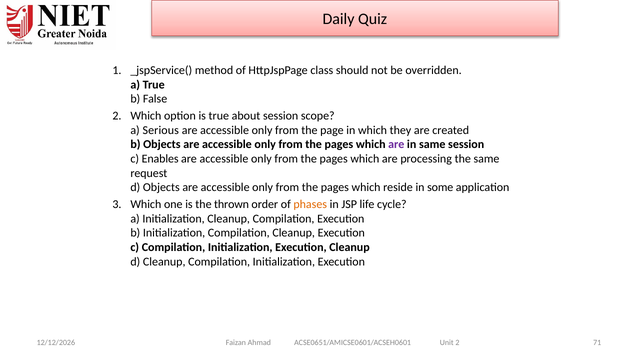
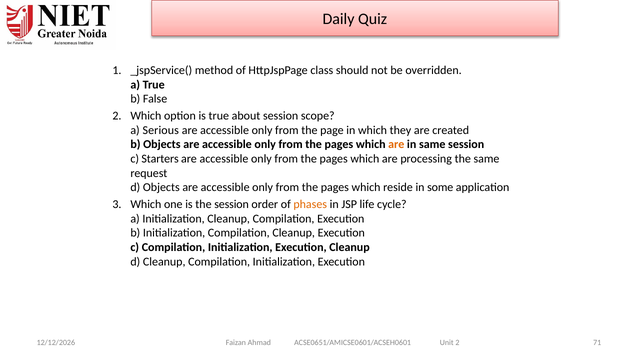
are colour: purple -> orange (396, 144)
Enables: Enables -> Starters (160, 159)
the thrown: thrown -> session (232, 204)
